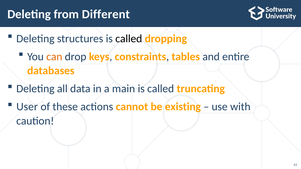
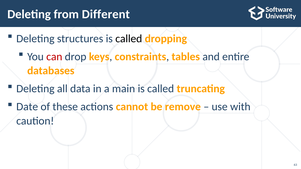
can colour: orange -> red (54, 57)
User: User -> Date (27, 107)
existing: existing -> remove (183, 107)
